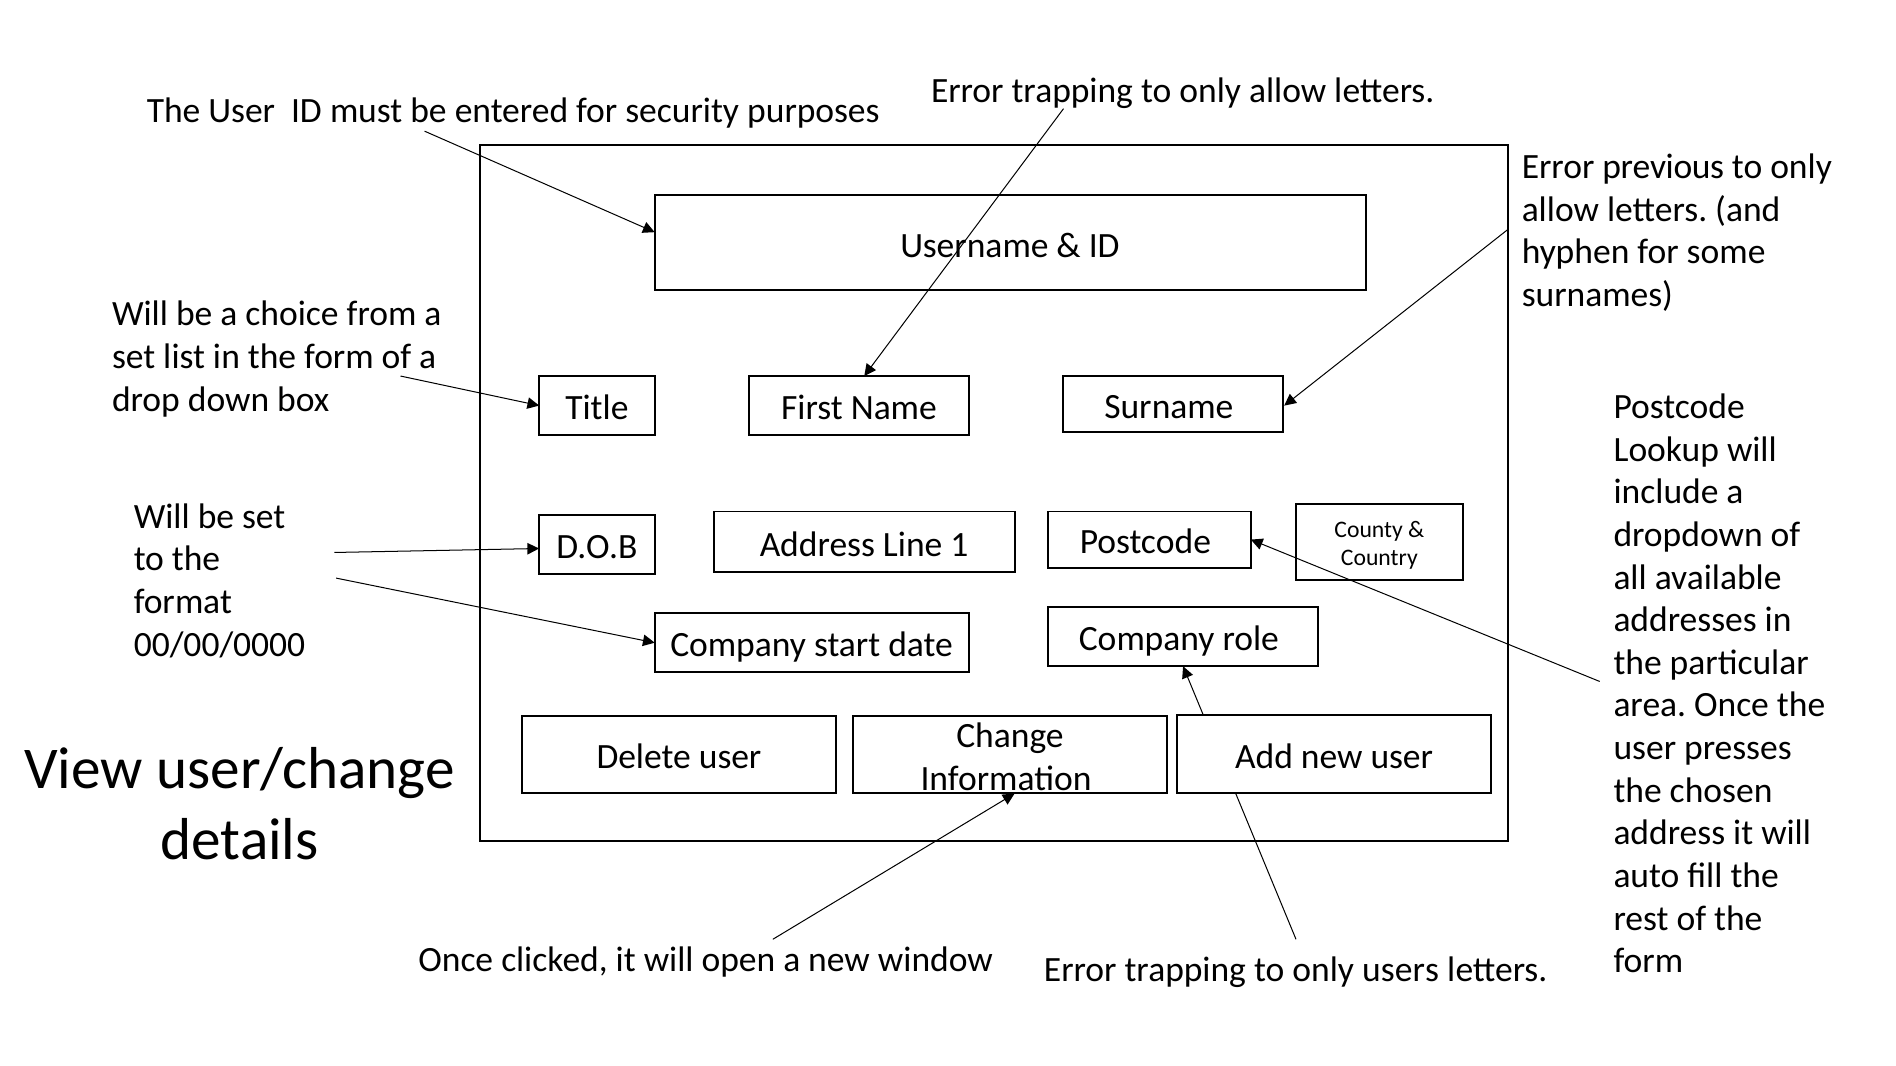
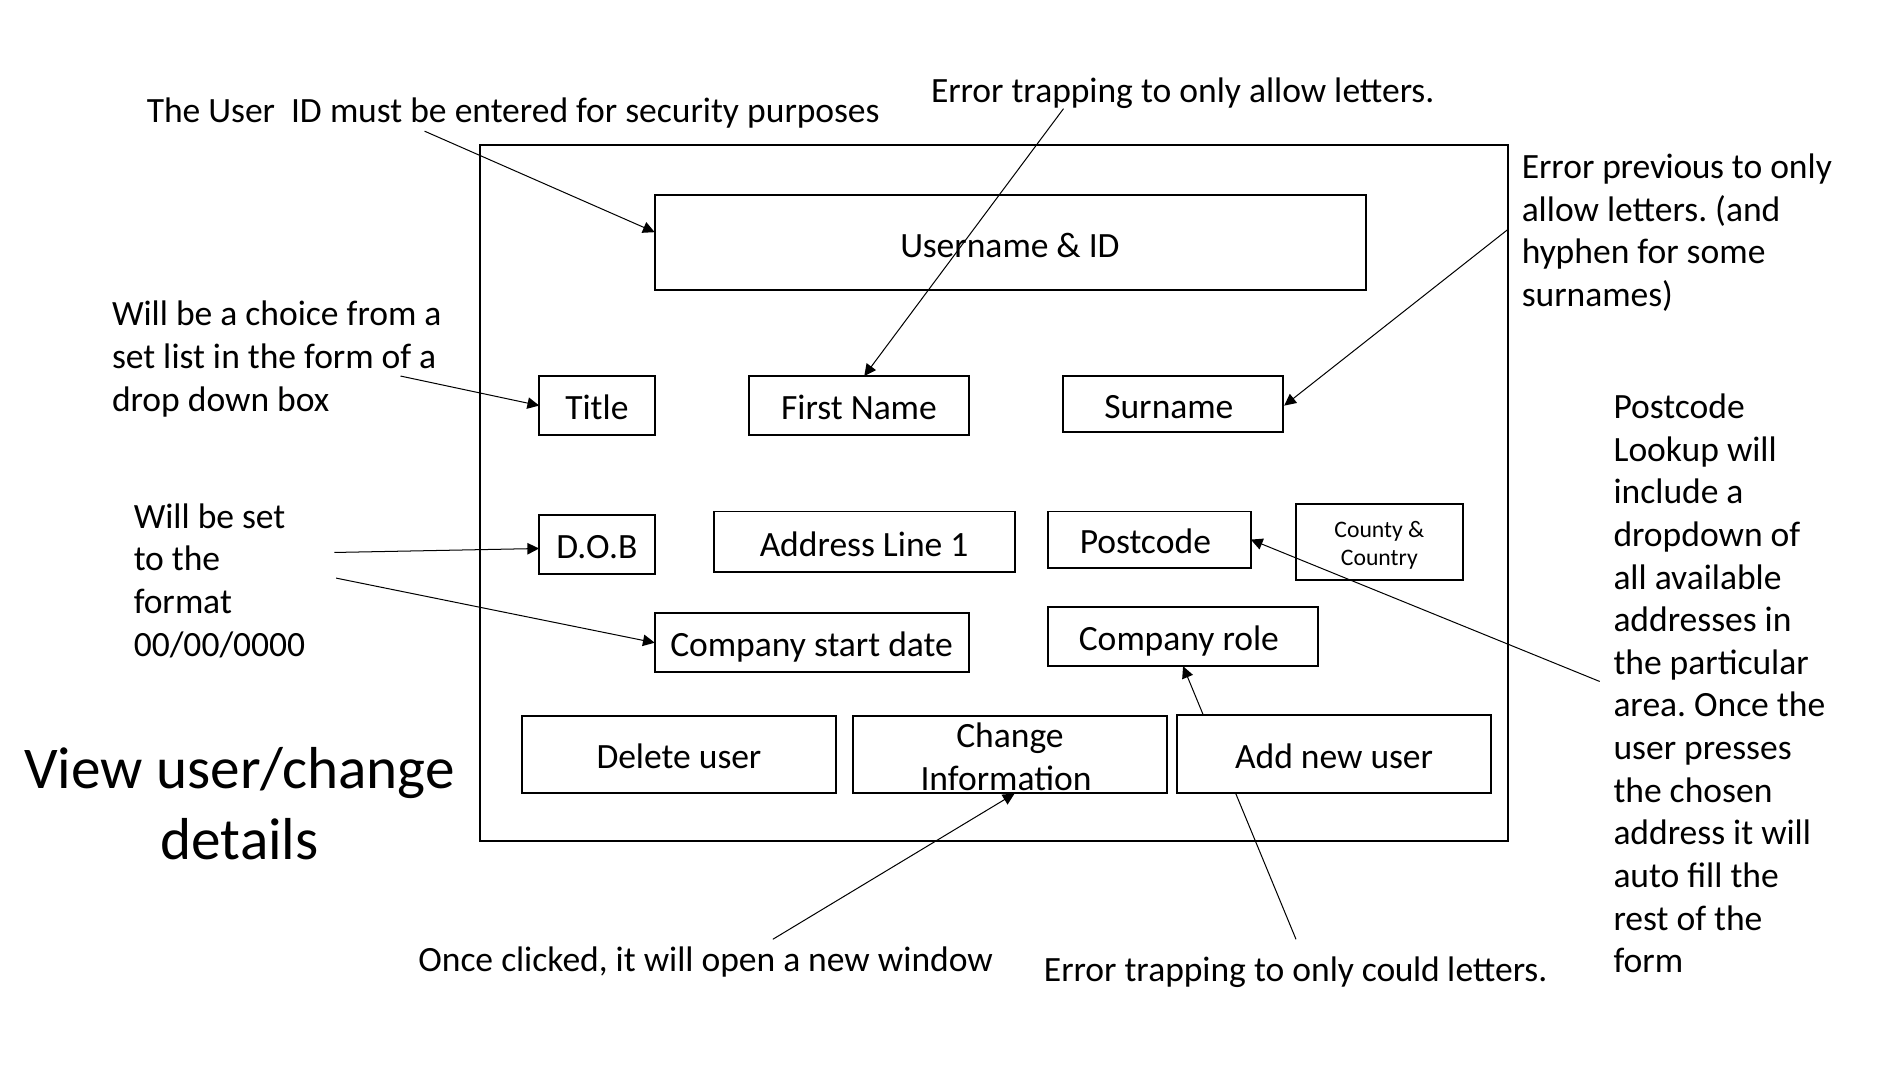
users: users -> could (1401, 971)
